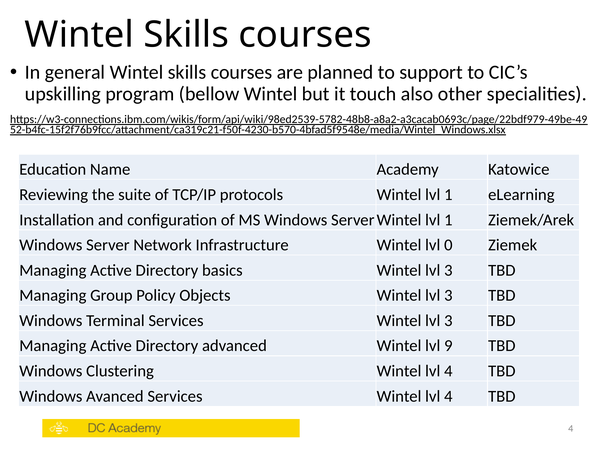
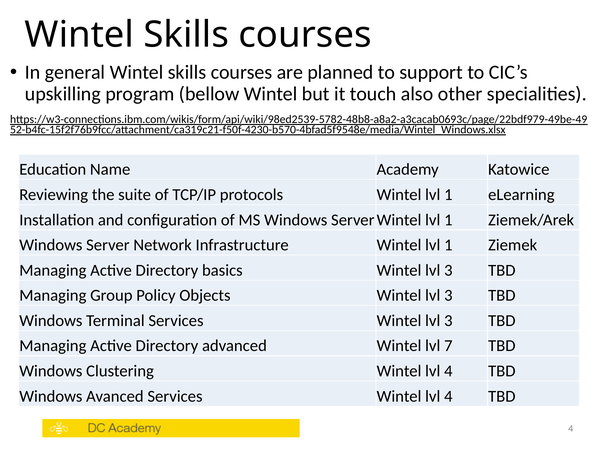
Infrastructure Wintel lvl 0: 0 -> 1 (448, 245)
9: 9 -> 7 (448, 346)
